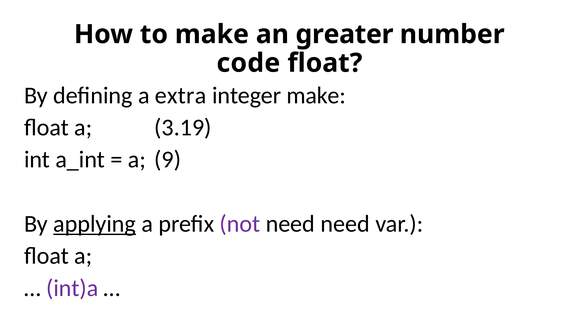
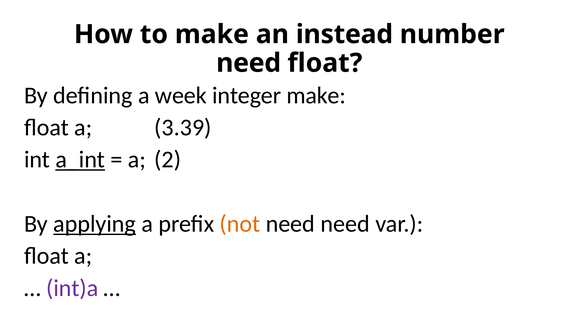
greater: greater -> instead (344, 34)
code: code -> need (249, 63)
extra: extra -> week (181, 95)
3.19: 3.19 -> 3.39 (183, 127)
a_int underline: none -> present (80, 160)
9: 9 -> 2 (168, 160)
not colour: purple -> orange (240, 224)
